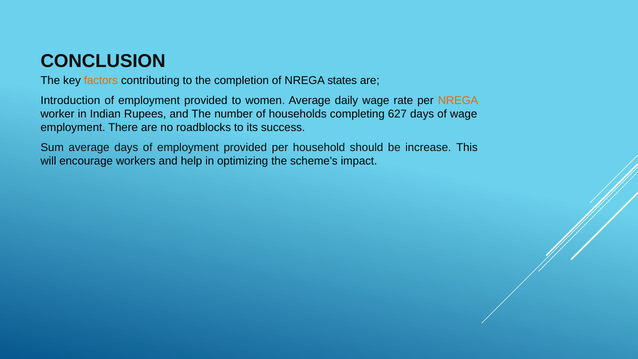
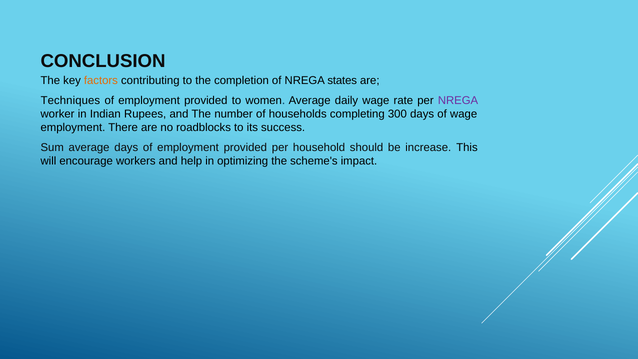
Introduction: Introduction -> Techniques (70, 100)
NREGA colour: orange -> purple (458, 100)
627: 627 -> 300 (397, 114)
